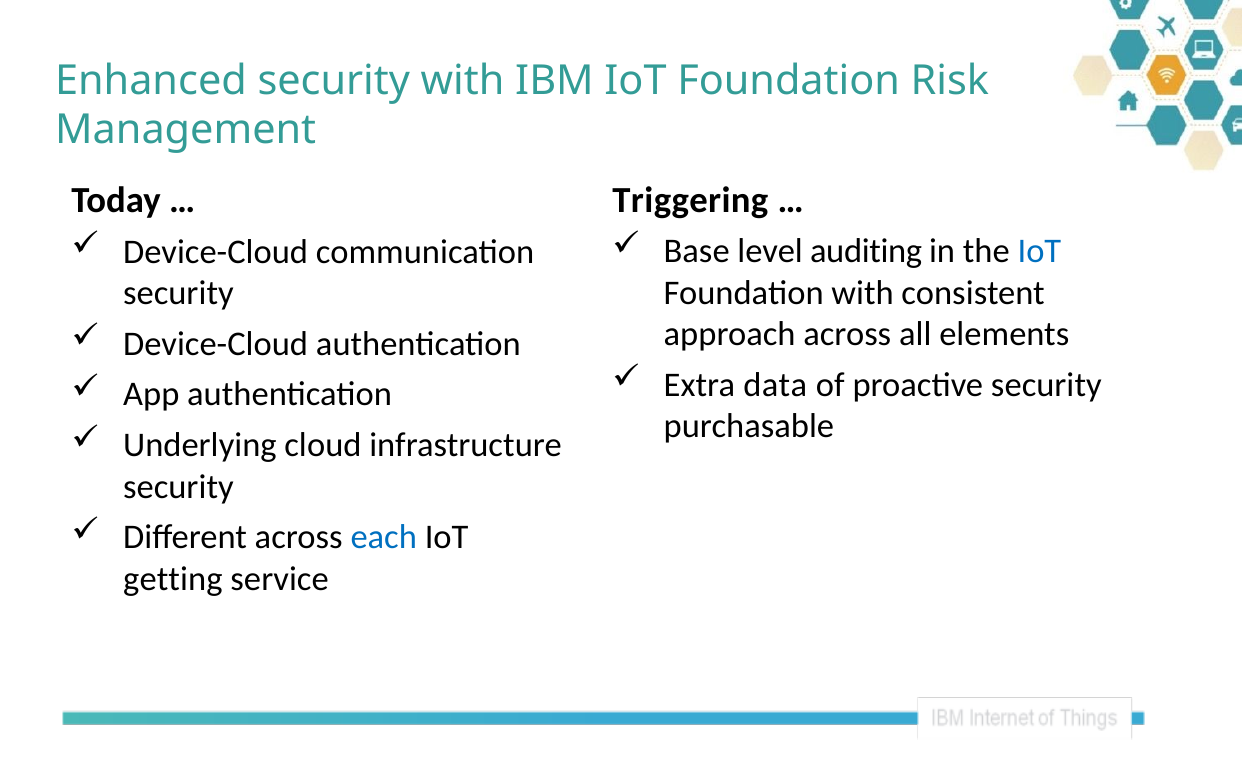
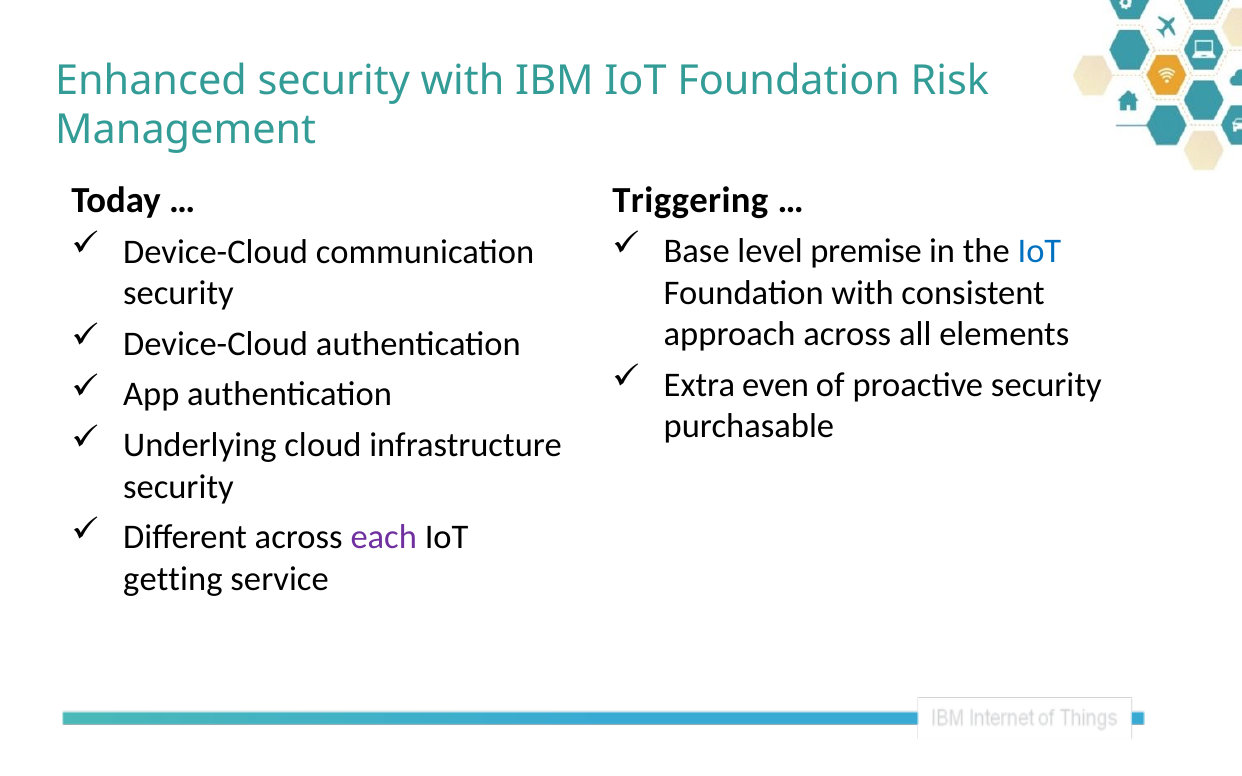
auditing: auditing -> premise (866, 252)
data: data -> even (776, 385)
each colour: blue -> purple (384, 537)
